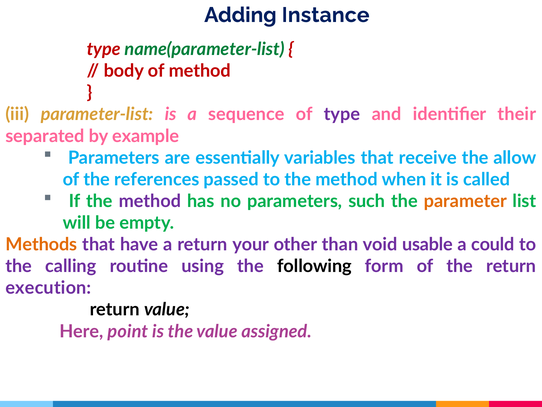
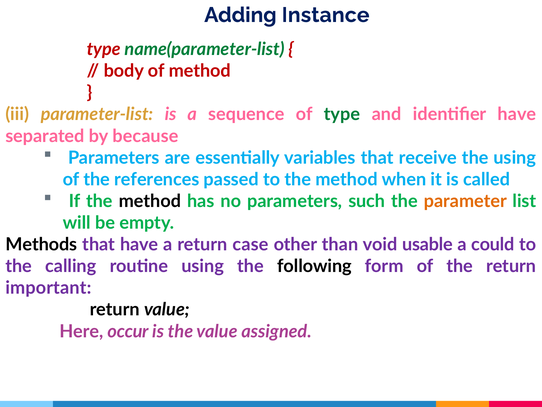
type colour: purple -> green (342, 114)
identifier their: their -> have (517, 114)
example: example -> because (146, 136)
the allow: allow -> using (515, 158)
method colour: purple -> black (150, 201)
Methods colour: orange -> black (41, 244)
your: your -> case (250, 244)
execution: execution -> important (48, 288)
point: point -> occur (128, 331)
